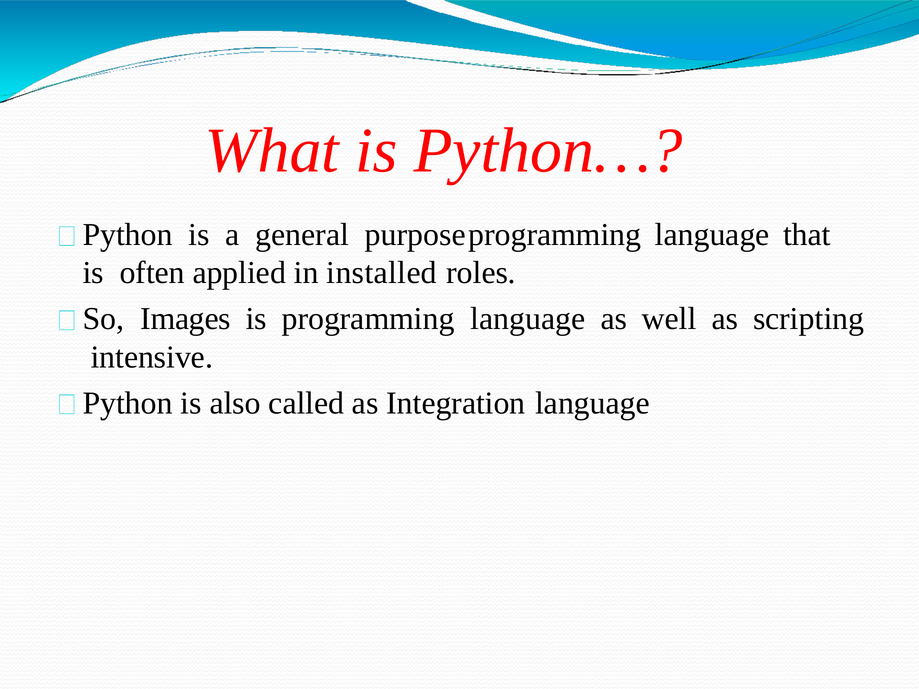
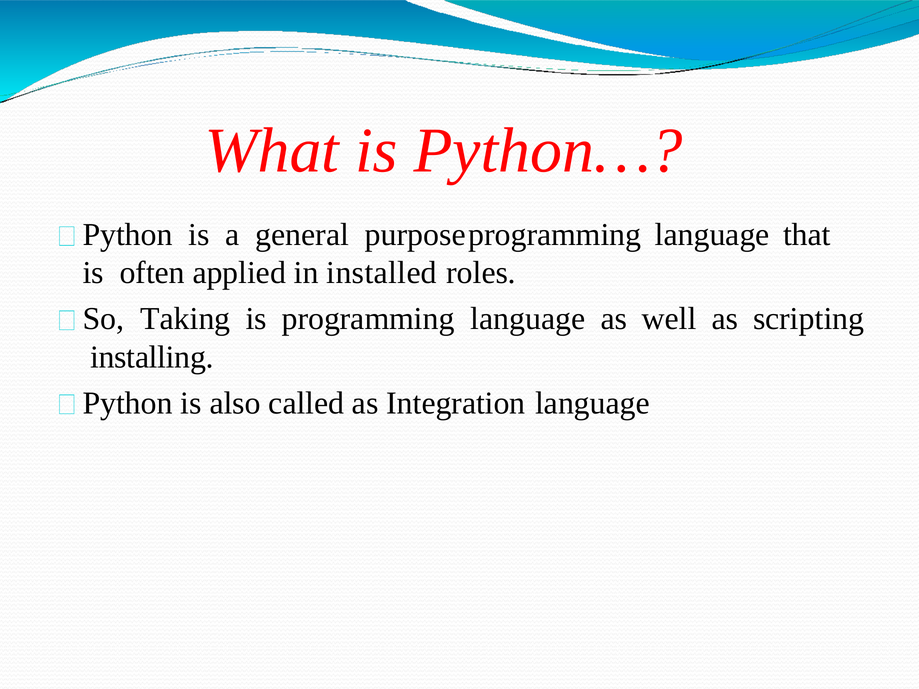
Images: Images -> Taking (185, 319)
intensive: intensive -> installing (152, 357)
